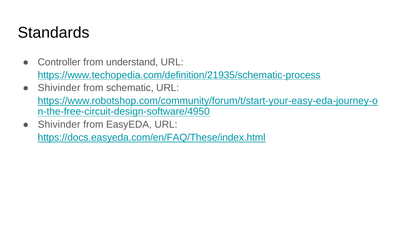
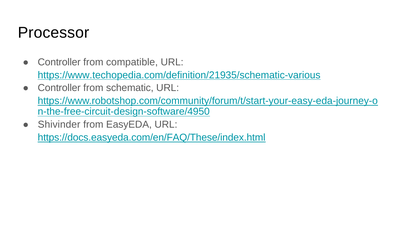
Standards: Standards -> Processor (54, 32)
understand: understand -> compatible (132, 62)
https://www.techopedia.com/definition/21935/schematic-process: https://www.techopedia.com/definition/21935/schematic-process -> https://www.techopedia.com/definition/21935/schematic-various (179, 75)
Shivinder: Shivinder -> Controller (59, 88)
